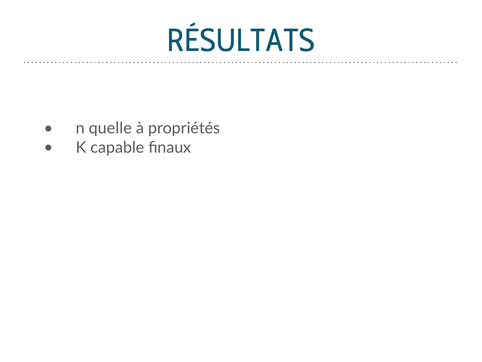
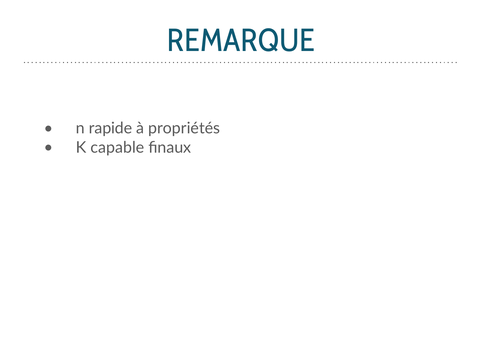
RÉSULTATS: RÉSULTATS -> REMARQUE (241, 41)
quelle: quelle -> rapide (110, 128)
